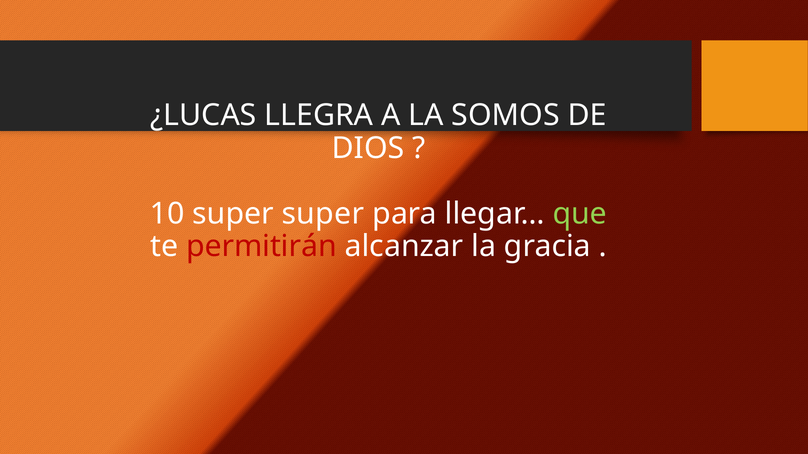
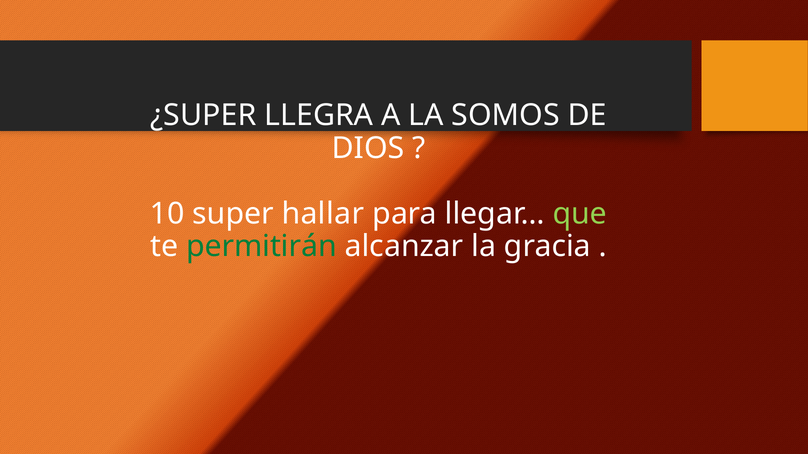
¿LUCAS: ¿LUCAS -> ¿SUPER (203, 116)
super super: super -> hallar (323, 214)
permitirán colour: red -> green (261, 247)
